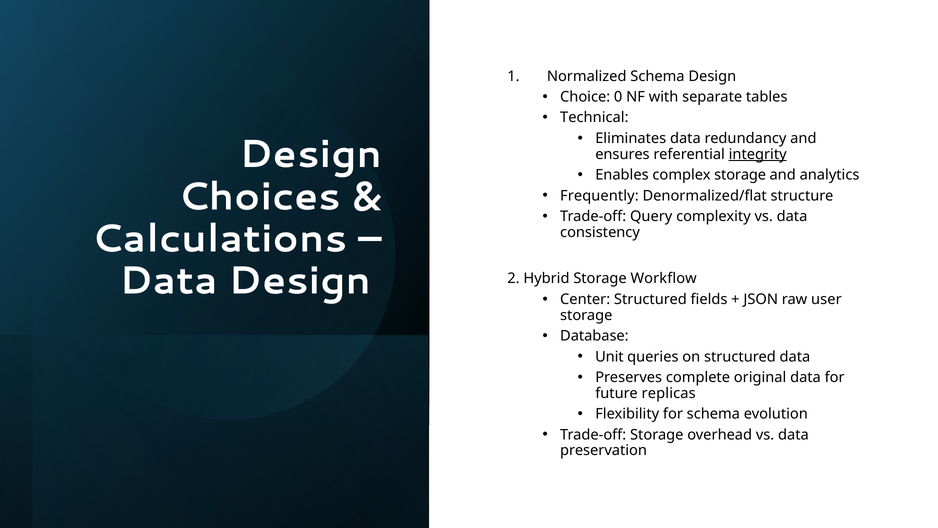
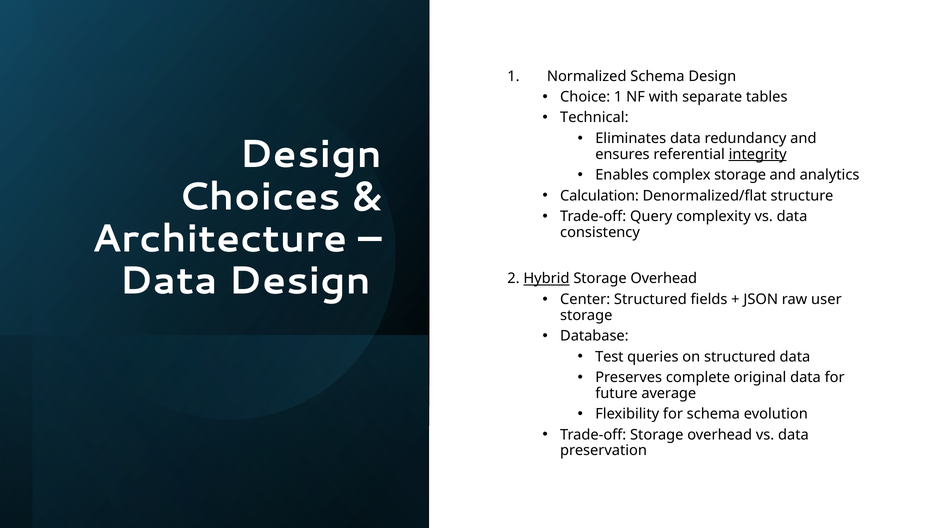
Choice 0: 0 -> 1 (618, 97)
Frequently: Frequently -> Calculation (600, 196)
Calculations: Calculations -> Architecture (220, 239)
Hybrid underline: none -> present (546, 278)
Workflow: Workflow -> Overhead (664, 278)
Unit: Unit -> Test (609, 356)
replicas: replicas -> average (669, 393)
